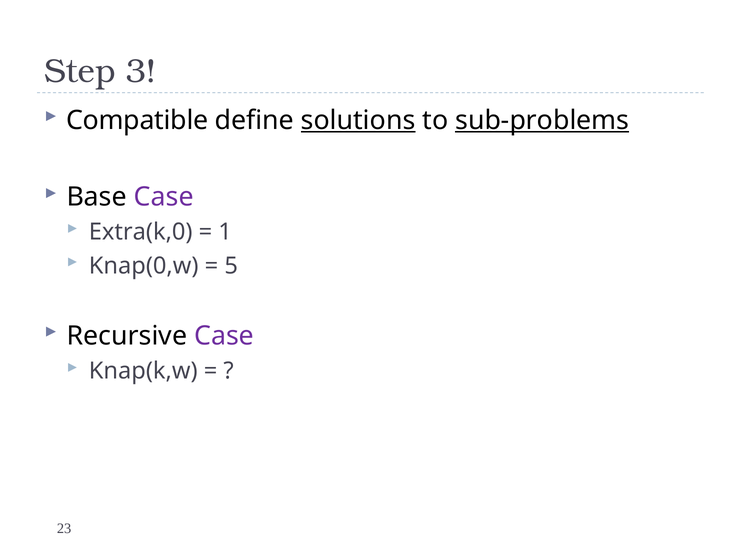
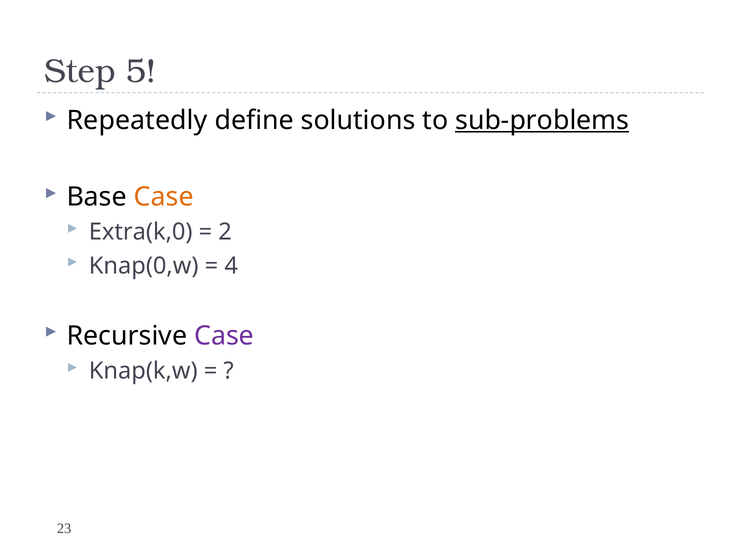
3: 3 -> 5 (141, 71)
Compatible: Compatible -> Repeatedly (137, 120)
solutions underline: present -> none (358, 120)
Case colour: purple -> orange (164, 197)
1: 1 -> 2 (225, 232)
5: 5 -> 4 (231, 266)
